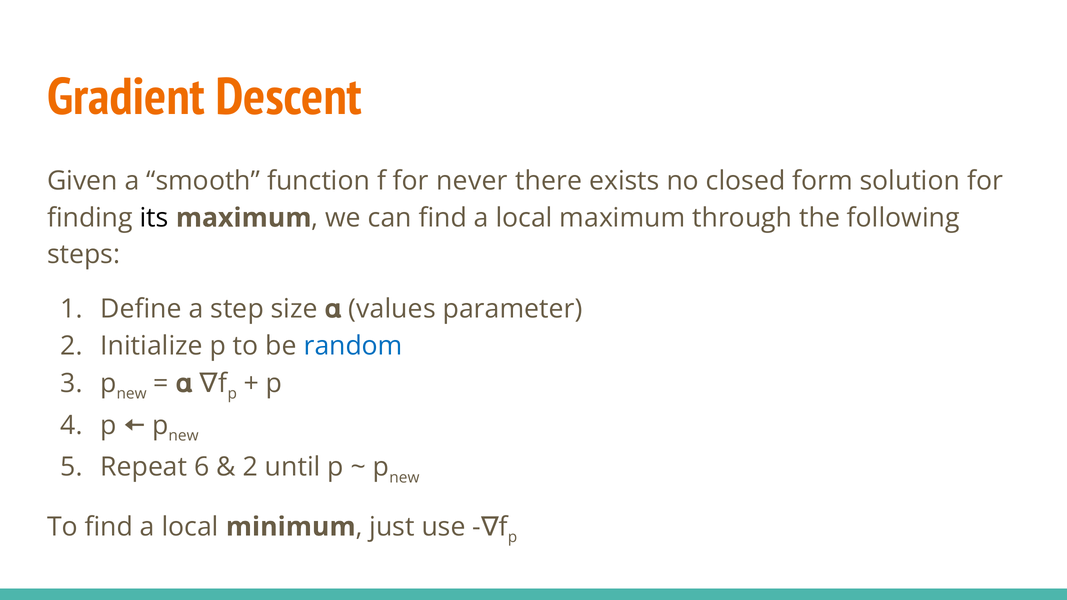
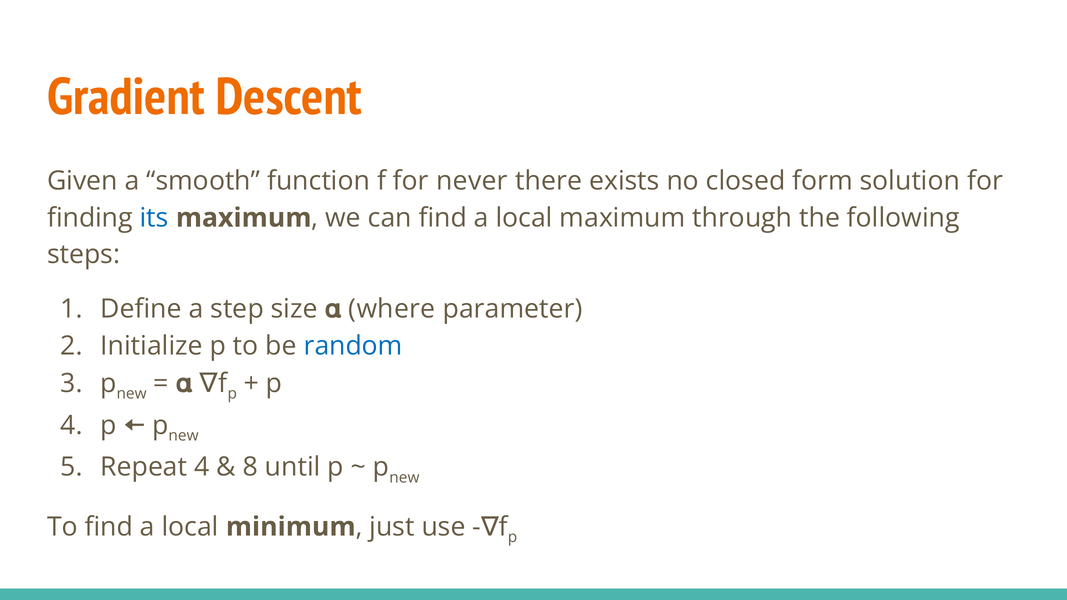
its colour: black -> blue (154, 218)
values: values -> where (392, 309)
Repeat 6: 6 -> 4 (202, 467)
2: 2 -> 8 (250, 467)
